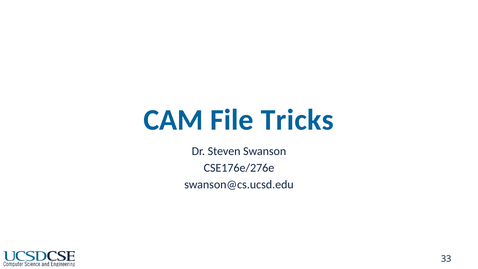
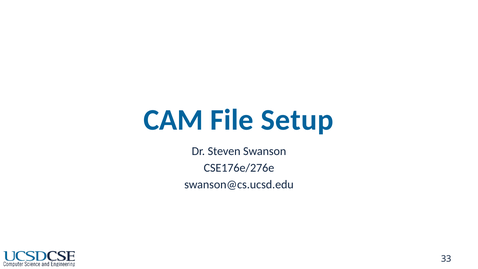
Tricks: Tricks -> Setup (297, 120)
